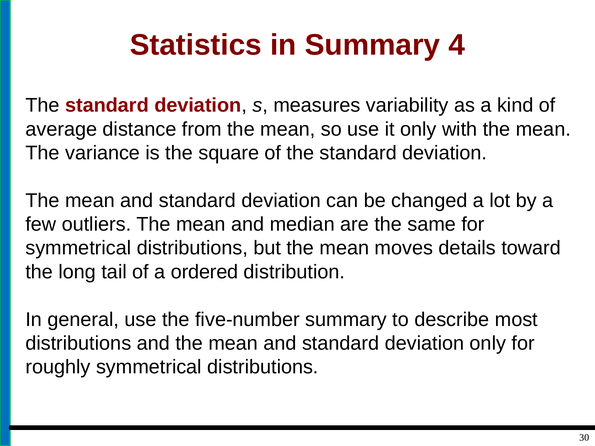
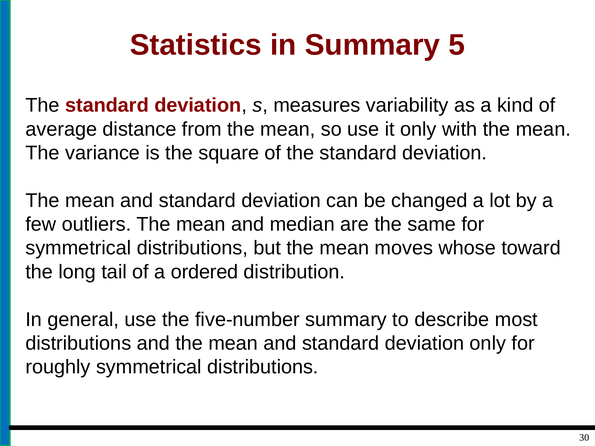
4: 4 -> 5 (457, 45)
details: details -> whose (467, 248)
